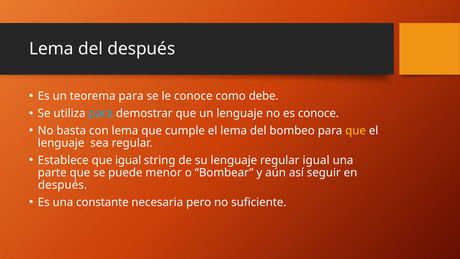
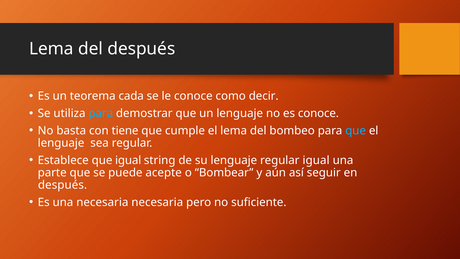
teorema para: para -> cada (131, 96)
debe: debe -> decir (264, 96)
con lema: lema -> tiene (125, 130)
que colour: yellow -> light blue (356, 130)
menor: menor -> acepte (164, 172)
una constante: constante -> necesaria (102, 202)
